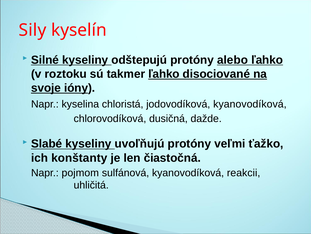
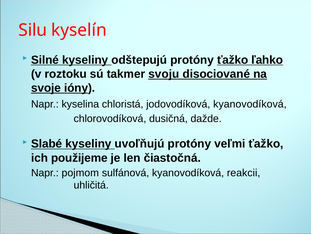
Sily: Sily -> Silu (33, 30)
protóny alebo: alebo -> ťažko (233, 60)
takmer ľahko: ľahko -> svoju (164, 74)
konštanty: konštanty -> použijeme (79, 157)
